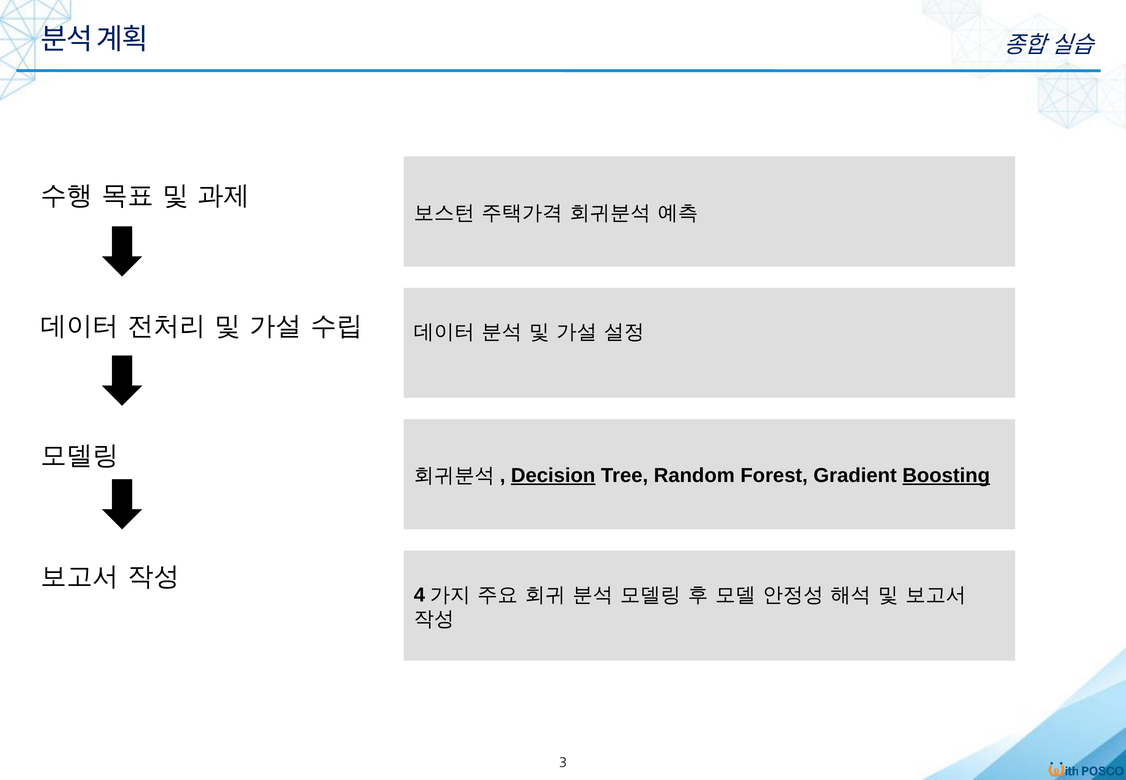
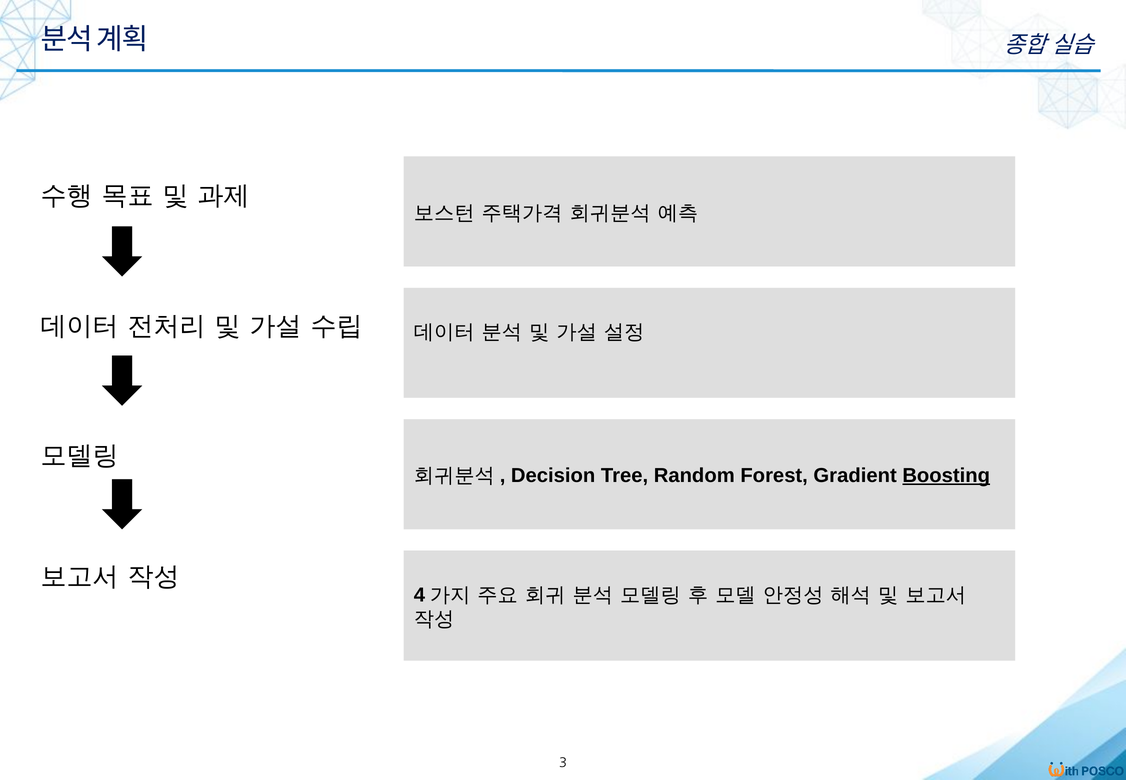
Decision underline: present -> none (553, 475)
